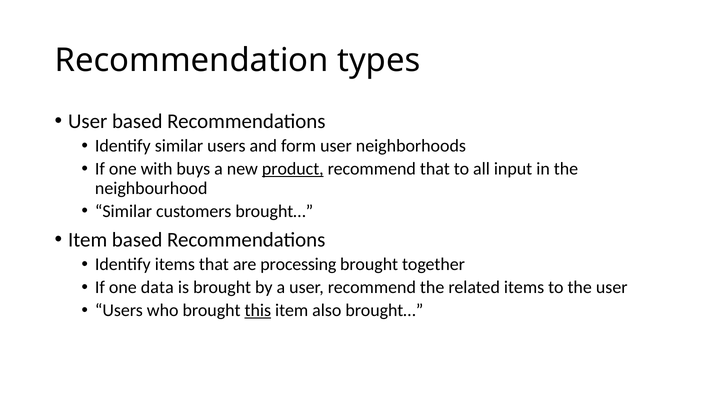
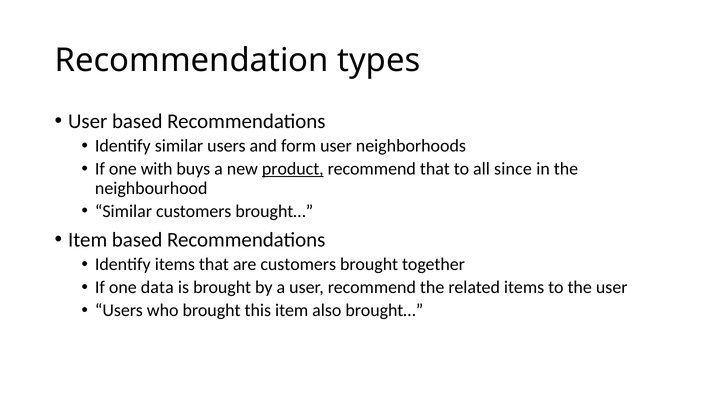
input: input -> since (513, 169)
are processing: processing -> customers (298, 265)
this underline: present -> none (258, 311)
